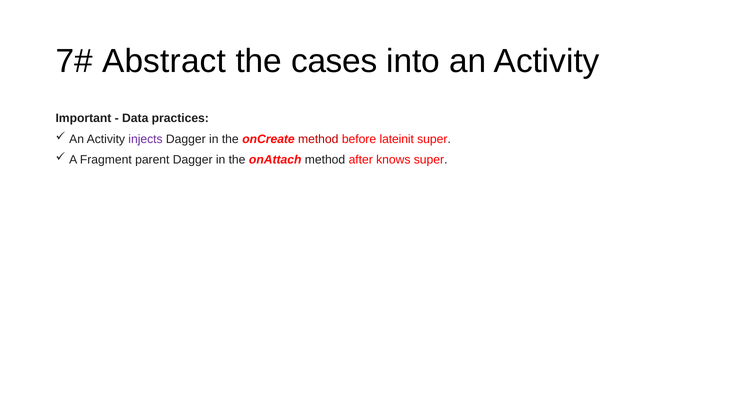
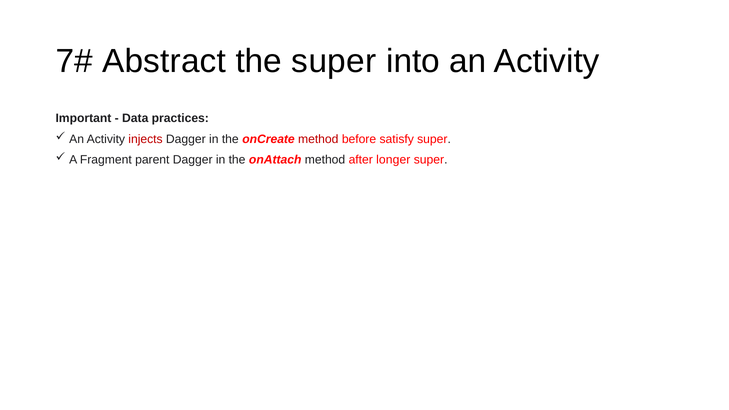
the cases: cases -> super (334, 61)
injects colour: purple -> red (145, 139)
lateinit: lateinit -> satisfy (397, 139)
knows: knows -> longer (393, 160)
